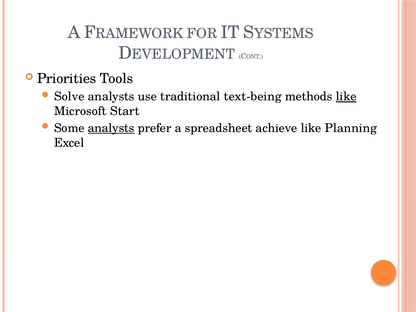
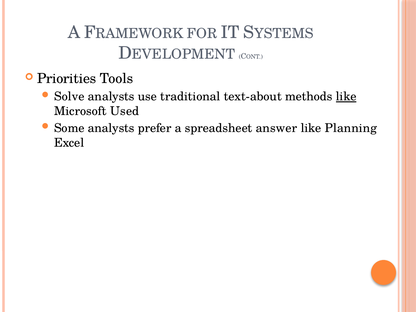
text-being: text-being -> text-about (253, 97)
Start: Start -> Used (125, 111)
analysts underline: present -> none (111, 128)
achieve: achieve -> answer (276, 128)
